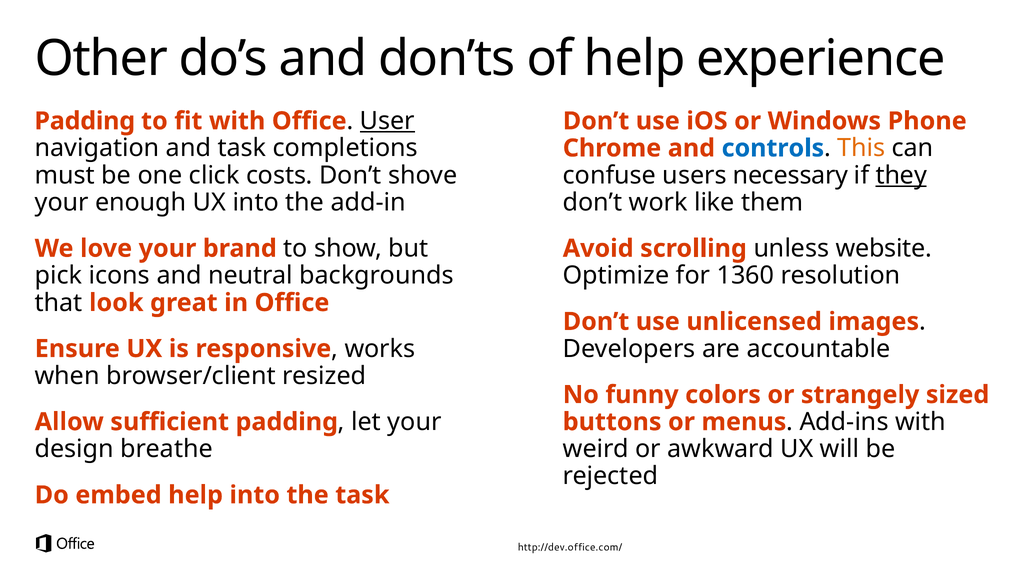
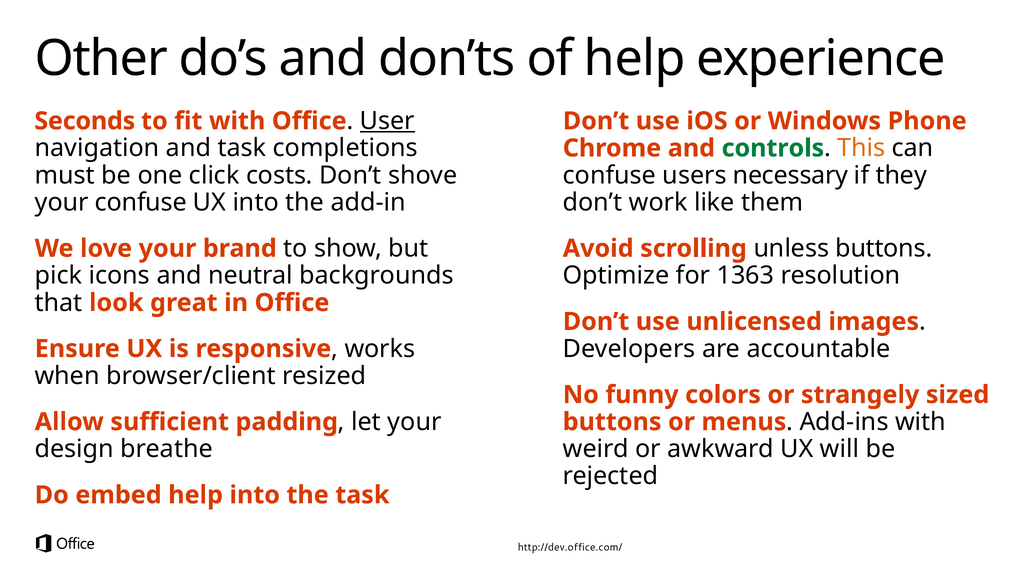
Padding: Padding -> Seconds (85, 121)
controls colour: blue -> green (773, 148)
they underline: present -> none (901, 175)
your enough: enough -> confuse (141, 202)
unless website: website -> buttons (884, 248)
1360: 1360 -> 1363 (745, 276)
